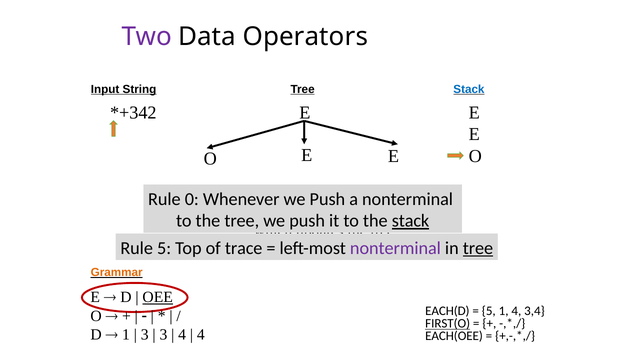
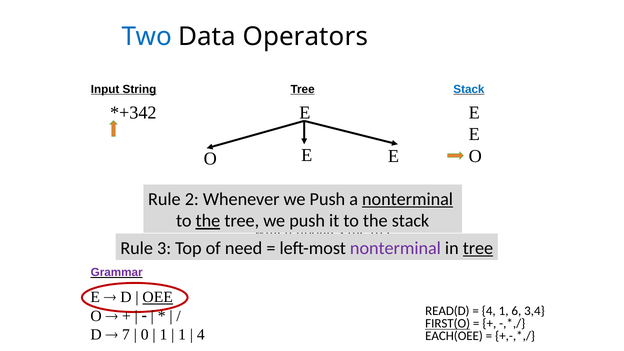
Two colour: purple -> blue (147, 37)
0: 0 -> 2 (192, 199)
nonterminal underline: none -> present (408, 199)
the underline: none -> present (208, 221)
stack underline: present -> none (411, 221)
Rule 5: 5 -> 3 (164, 248)
trace: trace -> need (244, 248)
Grammar colour: orange -> purple (117, 272)
EACH(D: EACH(D -> READ(D (447, 311)
5: 5 -> 4 (489, 311)
1 4: 4 -> 6 (516, 311)
1: 1 -> 7 (126, 335)
3: 3 -> 0 (145, 335)
3: 3 -> 1 (163, 335)
4: 4 -> 1 (182, 335)
